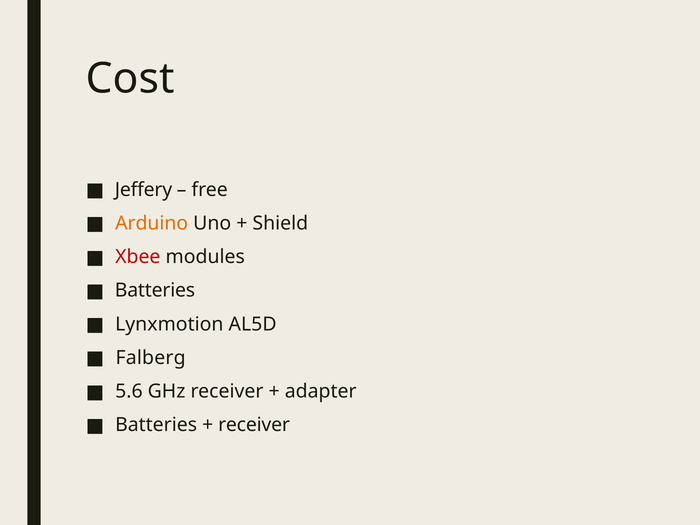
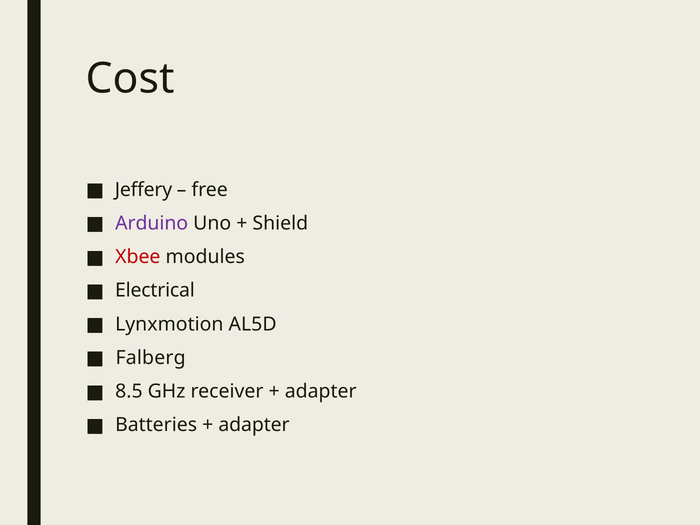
Arduino colour: orange -> purple (152, 223)
Batteries: Batteries -> Electrical (155, 291)
5.6: 5.6 -> 8.5 (129, 391)
receiver: receiver -> adapter (254, 425)
